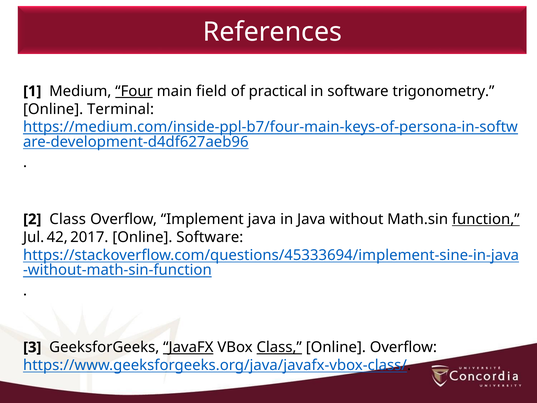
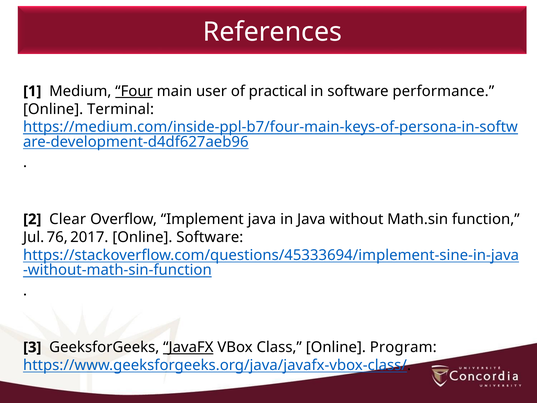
field: field -> user (211, 91)
trigonometry: trigonometry -> performance (443, 91)
2 Class: Class -> Clear (68, 219)
function underline: present -> none (486, 219)
42: 42 -> 76 (57, 237)
Class underline: present -> none (279, 347)
Online Overflow: Overflow -> Program (403, 347)
